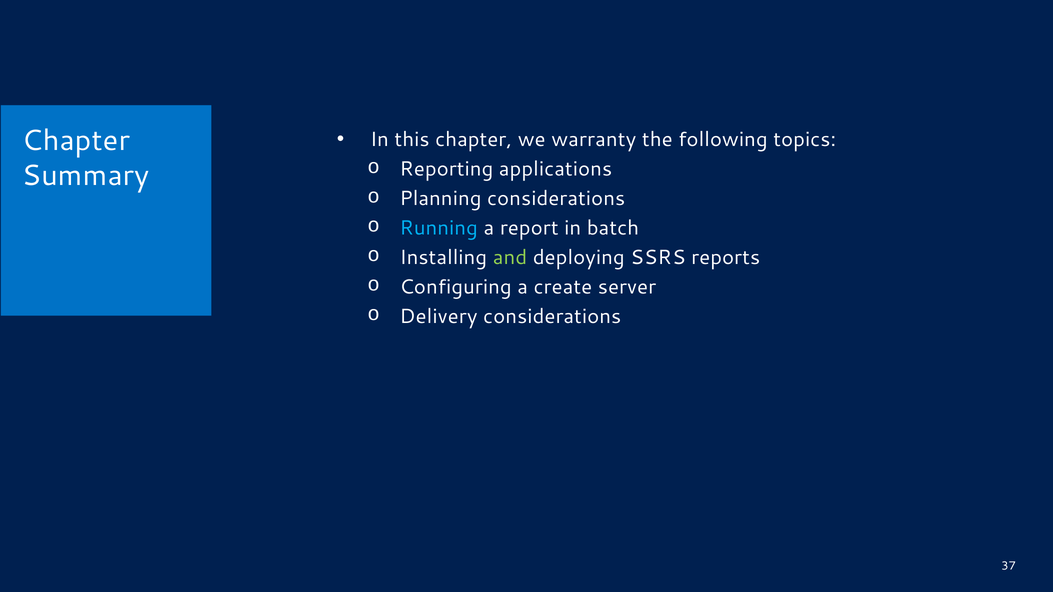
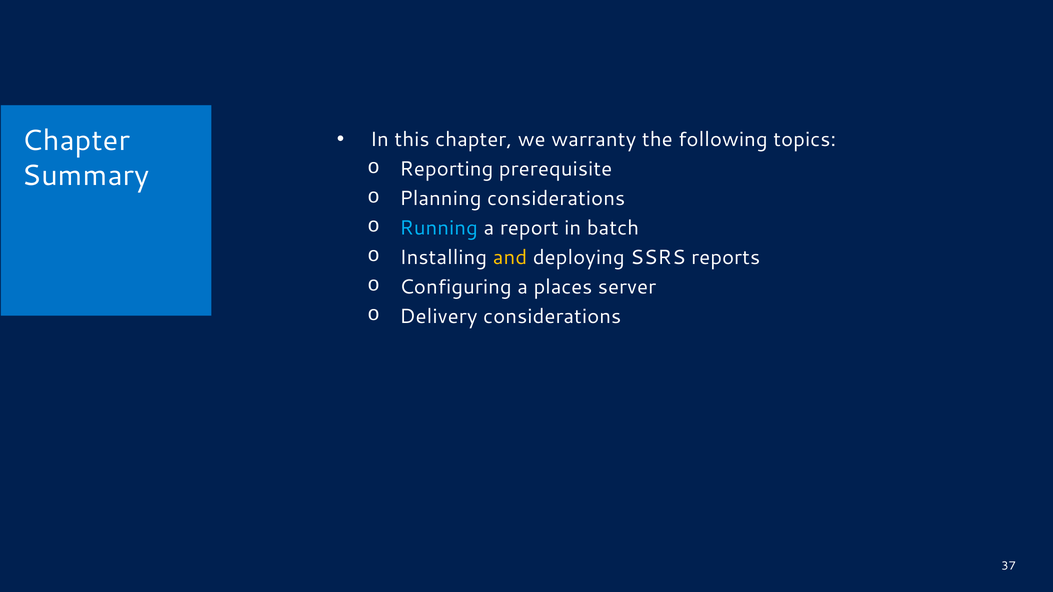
applications: applications -> prerequisite (556, 169)
and colour: light green -> yellow (510, 258)
create: create -> places (563, 287)
